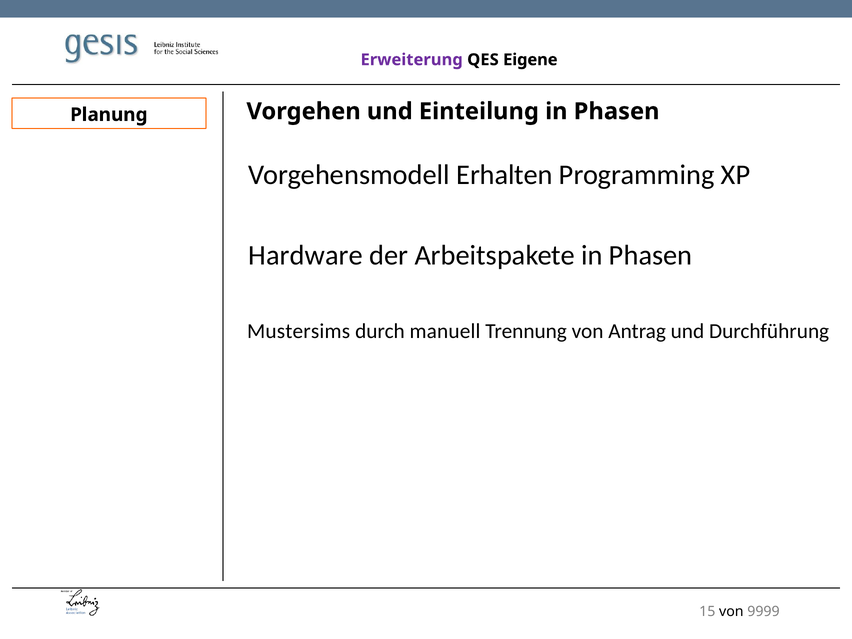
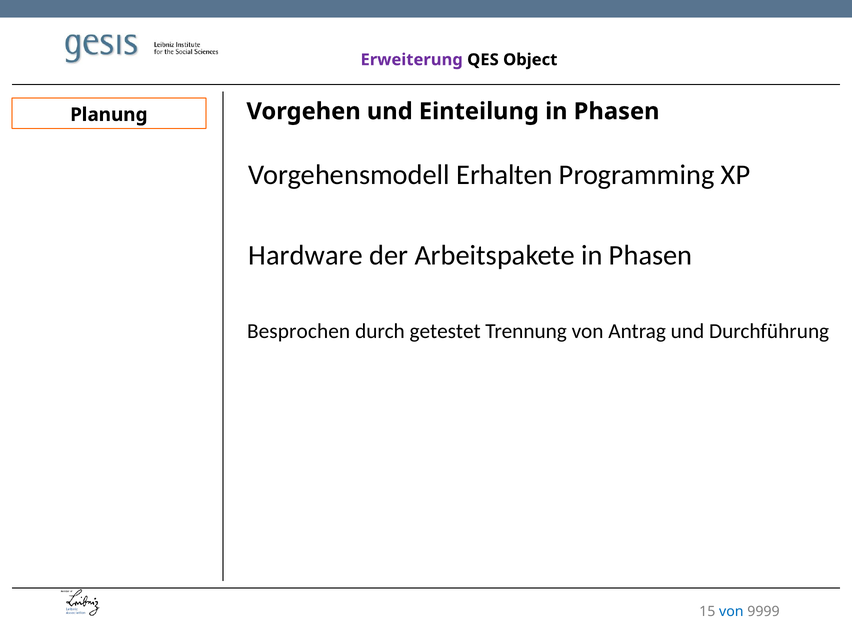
Eigene: Eigene -> Object (530, 60)
Mustersims: Mustersims -> Besprochen (299, 331)
manuell: manuell -> getestet (445, 331)
von colour: black -> blue (731, 611)
